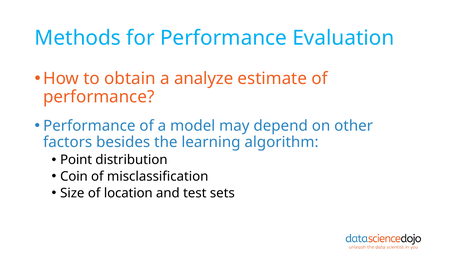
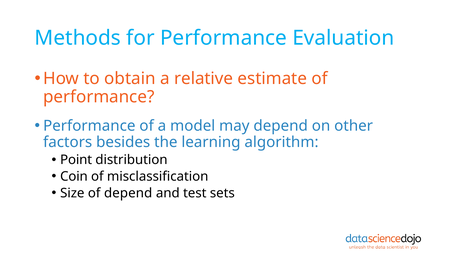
analyze: analyze -> relative (204, 79)
of location: location -> depend (128, 193)
